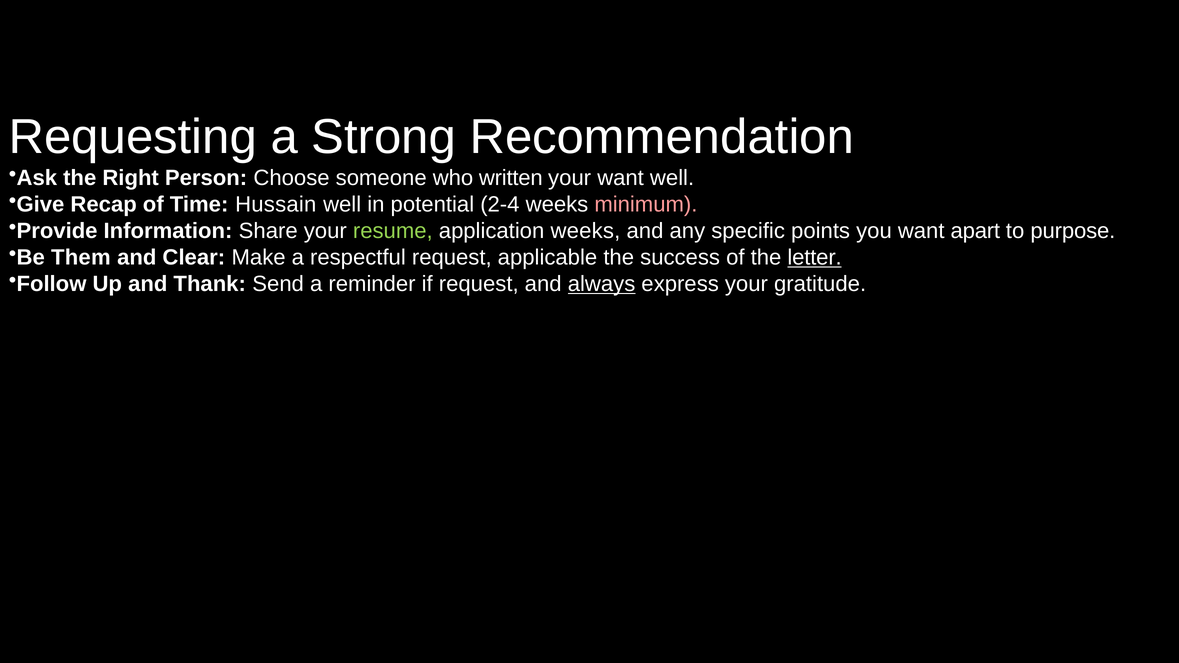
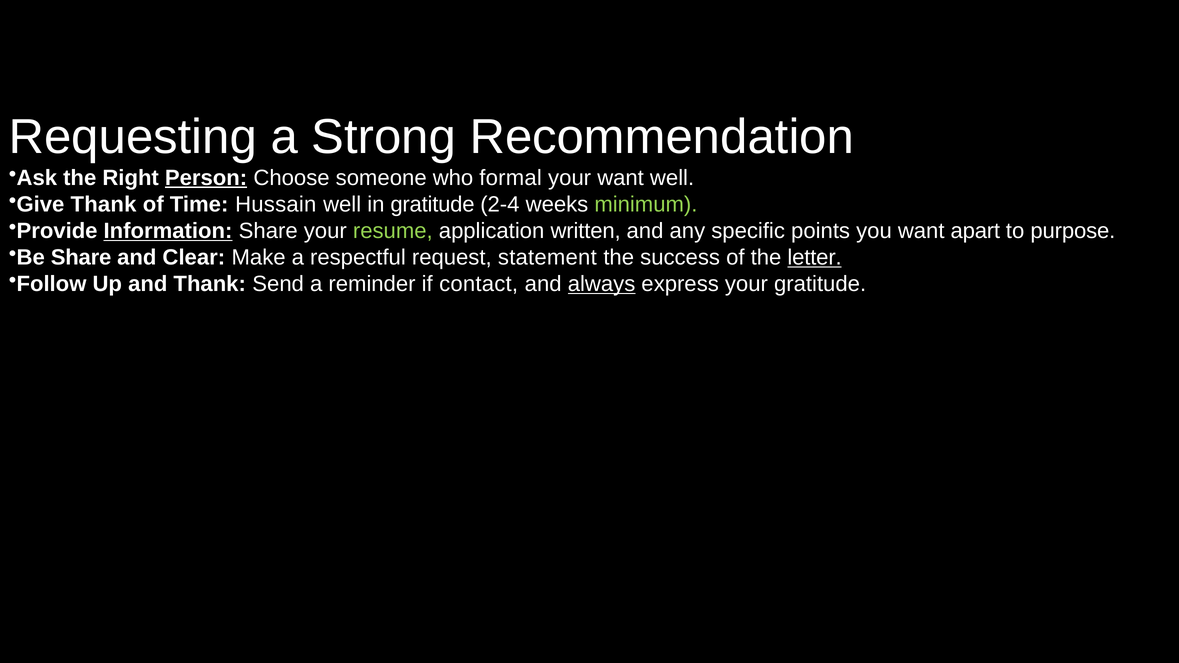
Person underline: none -> present (206, 178)
written: written -> formal (511, 178)
Give Recap: Recap -> Thank (104, 204)
in potential: potential -> gratitude (433, 204)
minimum colour: pink -> light green (646, 204)
Information underline: none -> present (168, 231)
application weeks: weeks -> written (586, 231)
Be Them: Them -> Share (81, 258)
applicable: applicable -> statement (547, 258)
if request: request -> contact (479, 284)
